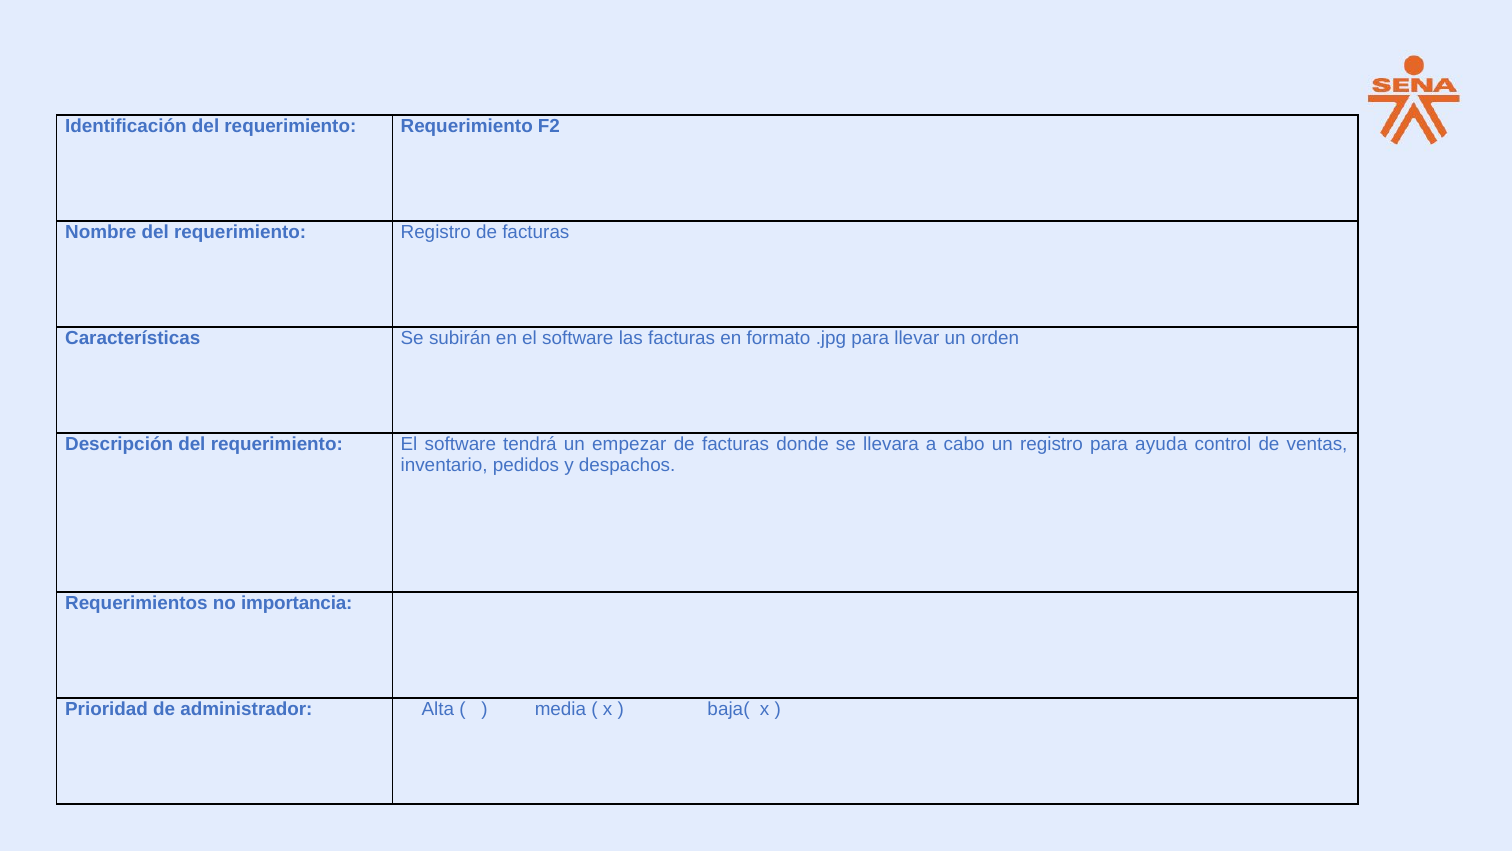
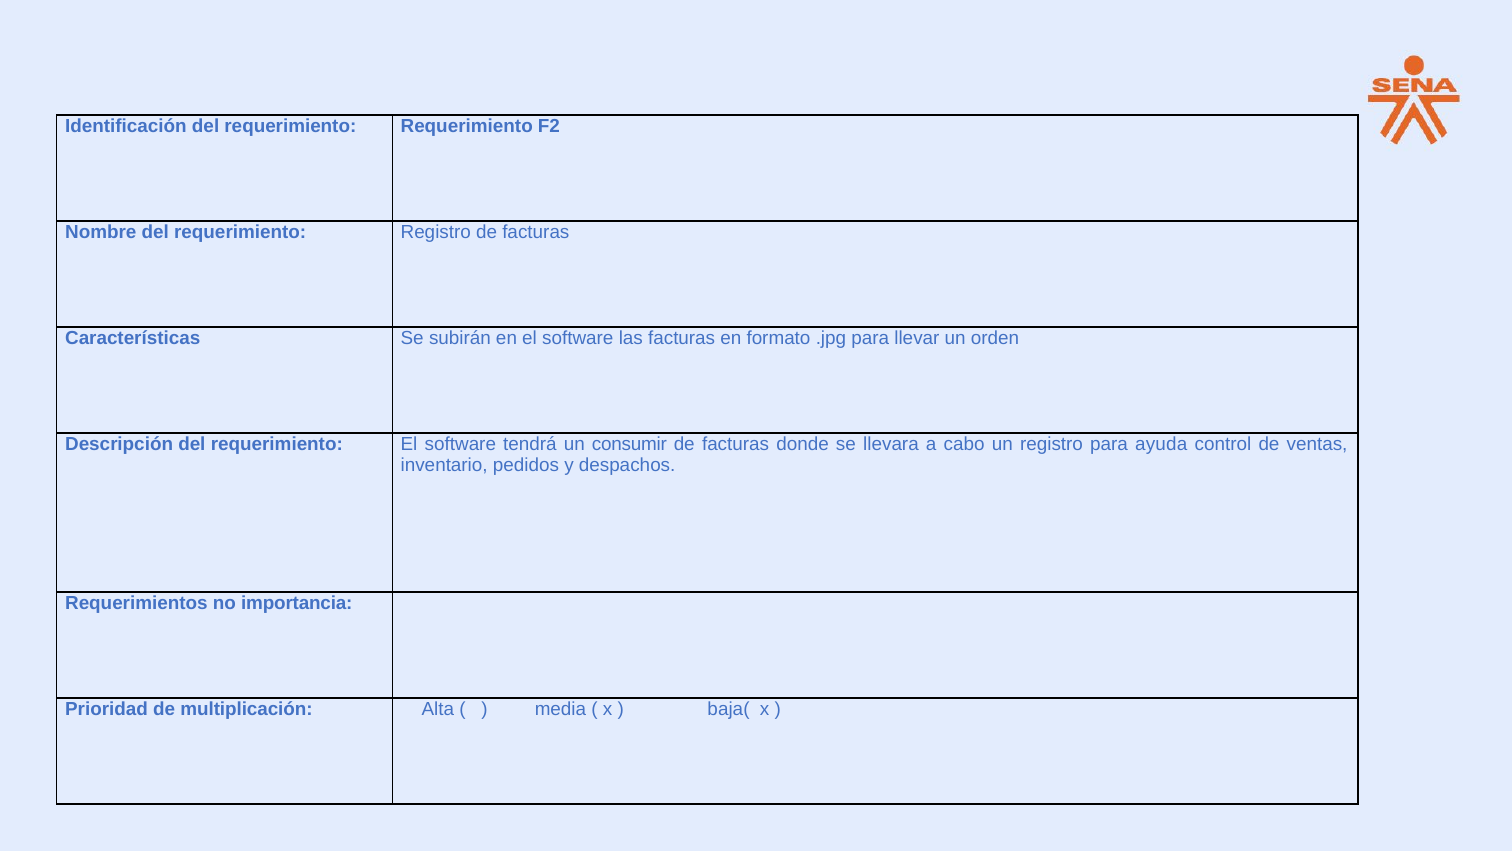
empezar: empezar -> consumir (629, 444)
administrador: administrador -> multiplicación (247, 708)
